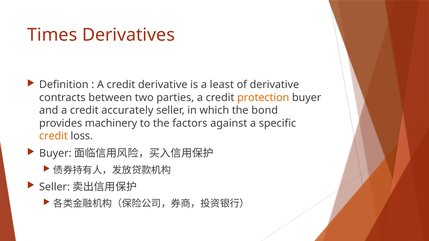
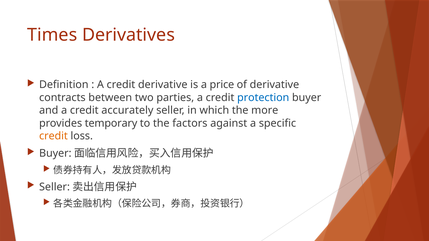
least: least -> price (222, 85)
protection colour: orange -> blue (263, 98)
bond: bond -> more (265, 111)
machinery: machinery -> temporary (111, 123)
